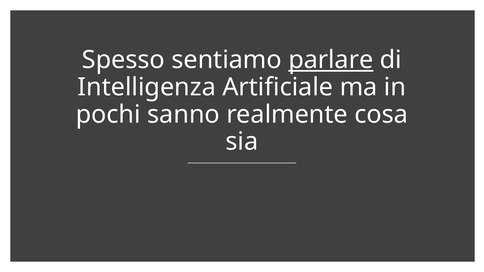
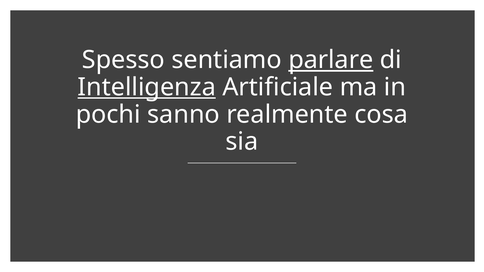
Intelligenza underline: none -> present (147, 87)
